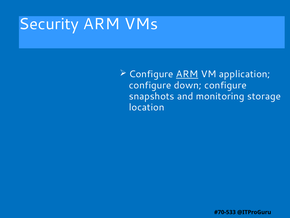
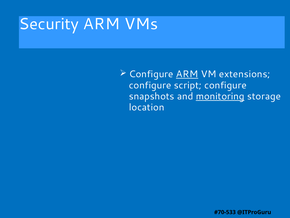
application: application -> extensions (245, 74)
down: down -> script (188, 85)
monitoring underline: none -> present (220, 96)
